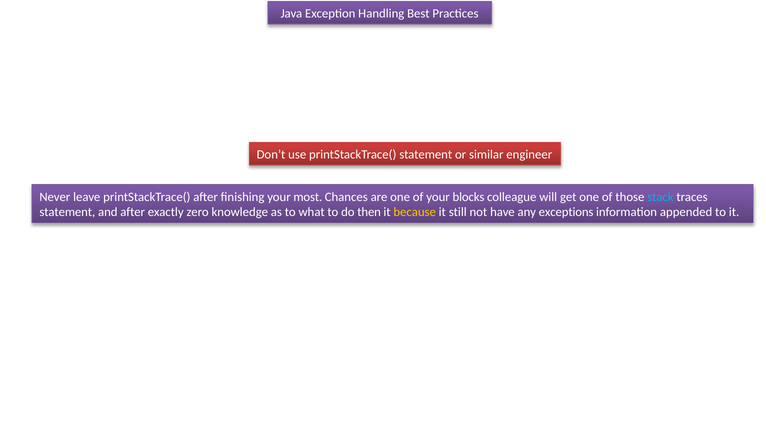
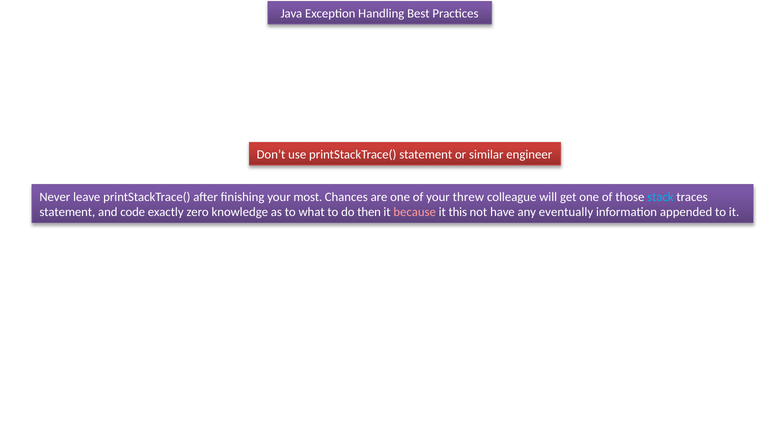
blocks: blocks -> threw (468, 197)
and after: after -> code (133, 212)
because colour: yellow -> pink (415, 212)
still: still -> this (458, 212)
exceptions: exceptions -> eventually (566, 212)
